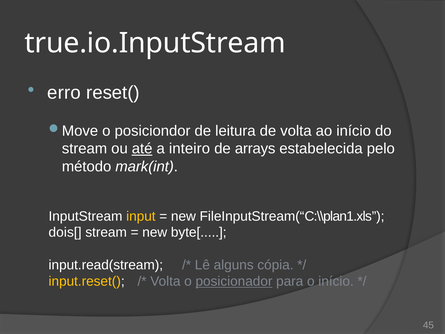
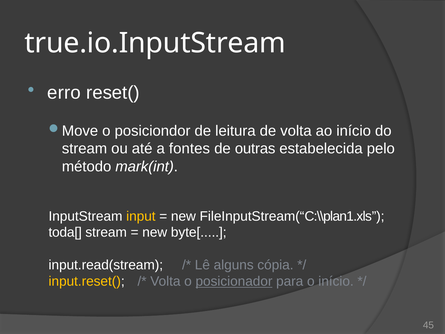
até underline: present -> none (142, 149)
inteiro: inteiro -> fontes (189, 149)
arrays: arrays -> outras (255, 149)
dois[: dois[ -> toda[ (65, 232)
